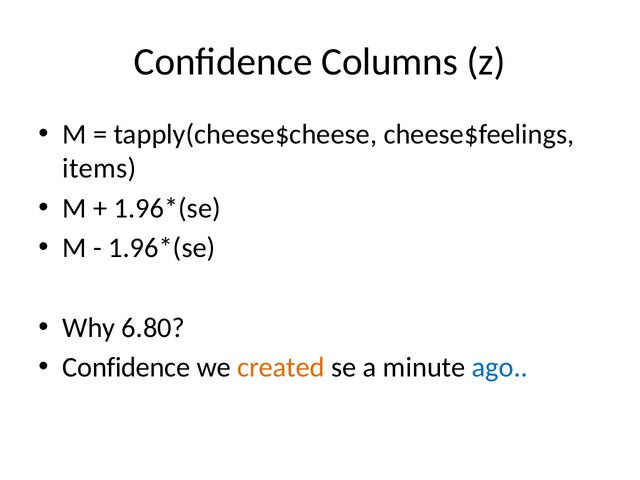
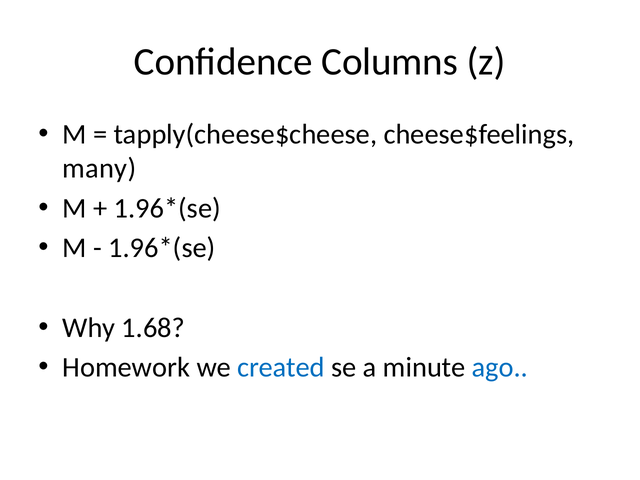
items: items -> many (99, 168)
6.80: 6.80 -> 1.68 (153, 328)
Confidence: Confidence -> Homework (126, 368)
created colour: orange -> blue (281, 368)
